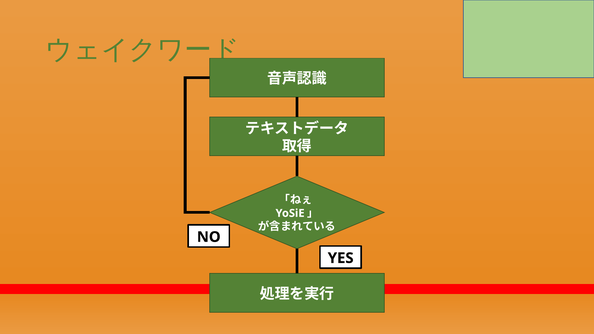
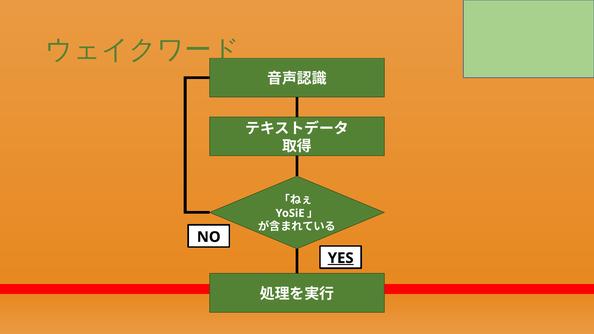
YES underline: none -> present (341, 258)
